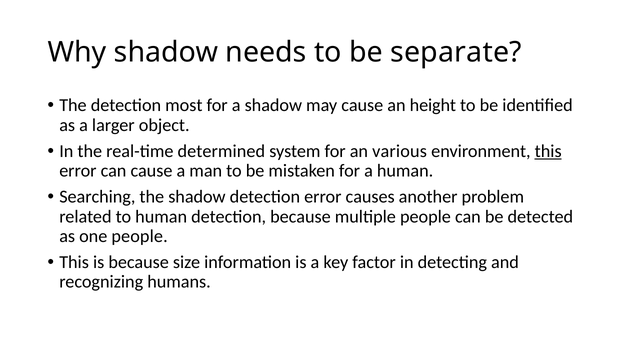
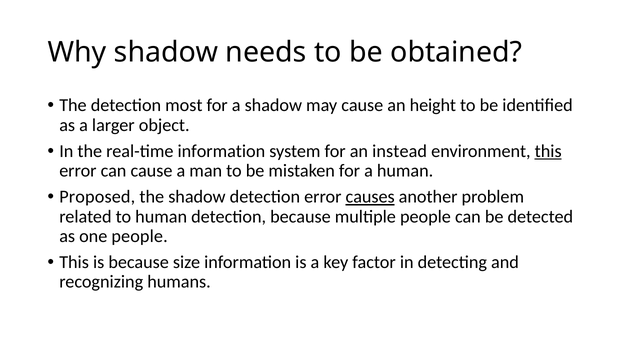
separate: separate -> obtained (456, 52)
real-time determined: determined -> information (221, 151)
various: various -> instead (400, 151)
Searching: Searching -> Proposed (97, 197)
causes underline: none -> present (370, 197)
